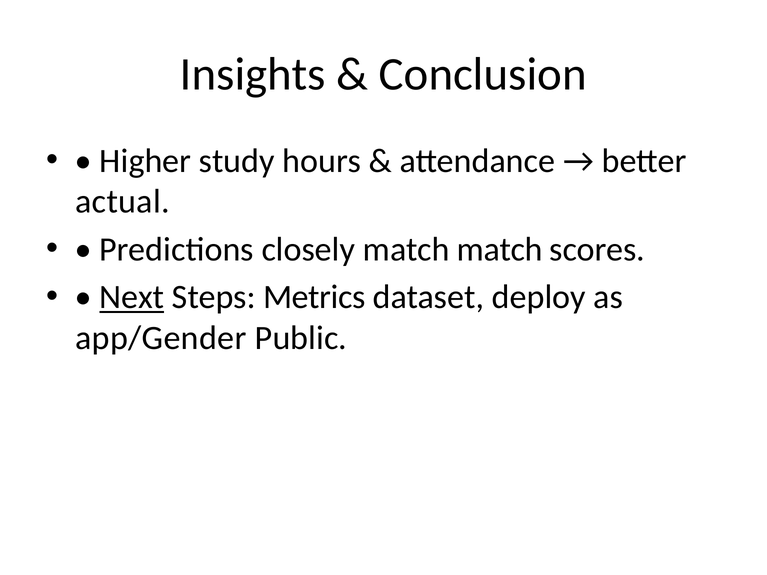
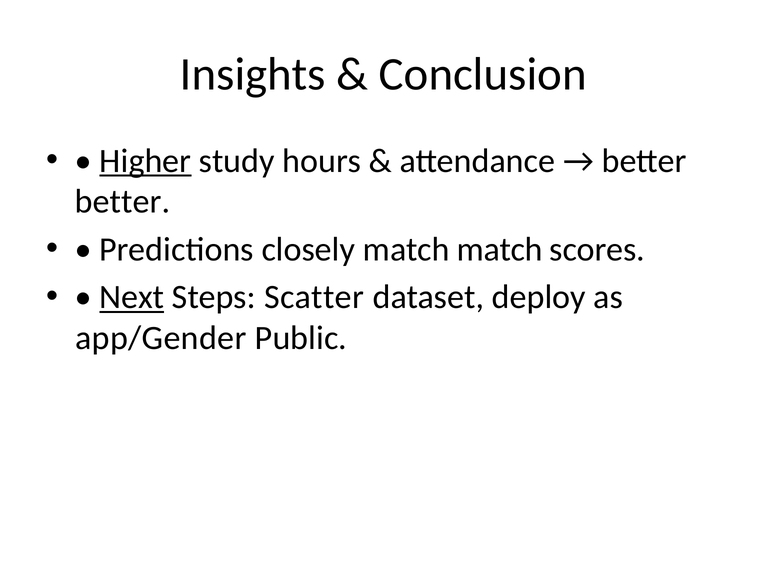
Higher underline: none -> present (145, 161)
actual: actual -> better (123, 202)
Metrics: Metrics -> Scatter (314, 297)
